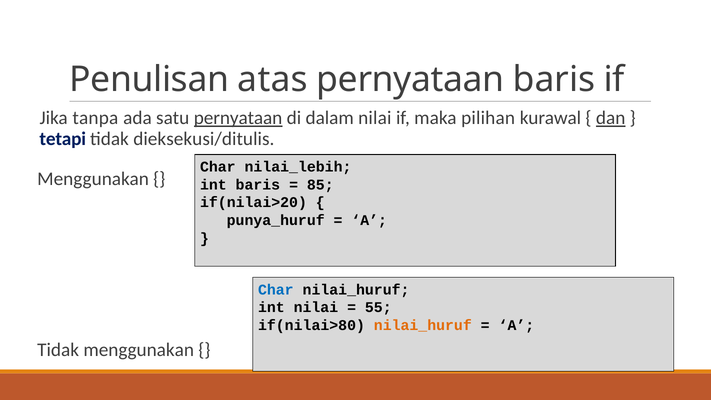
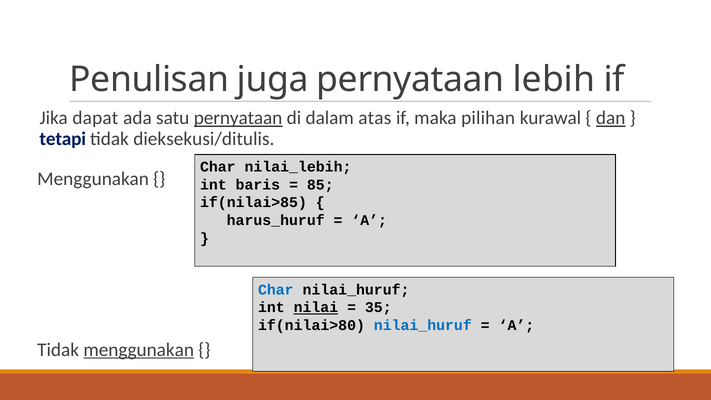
atas: atas -> juga (273, 80)
pernyataan baris: baris -> lebih (554, 80)
tanpa: tanpa -> dapat (95, 118)
dalam nilai: nilai -> atas (375, 118)
if(nilai>20: if(nilai>20 -> if(nilai>85 (253, 203)
punya_huruf: punya_huruf -> harus_huruf (276, 220)
nilai underline: none -> present (316, 308)
55: 55 -> 35 (378, 308)
nilai_huruf colour: orange -> blue (423, 325)
menggunakan underline: none -> present (139, 350)
